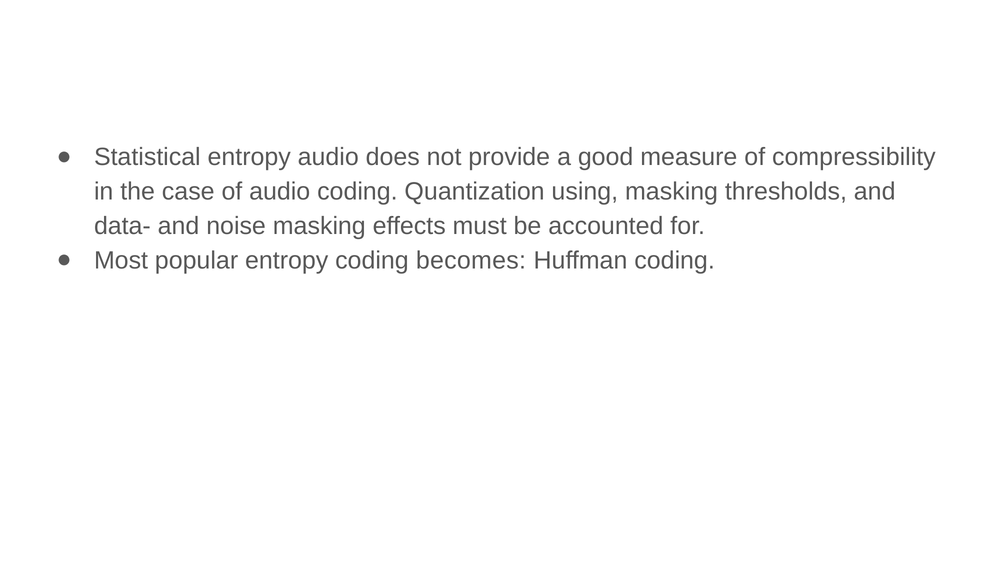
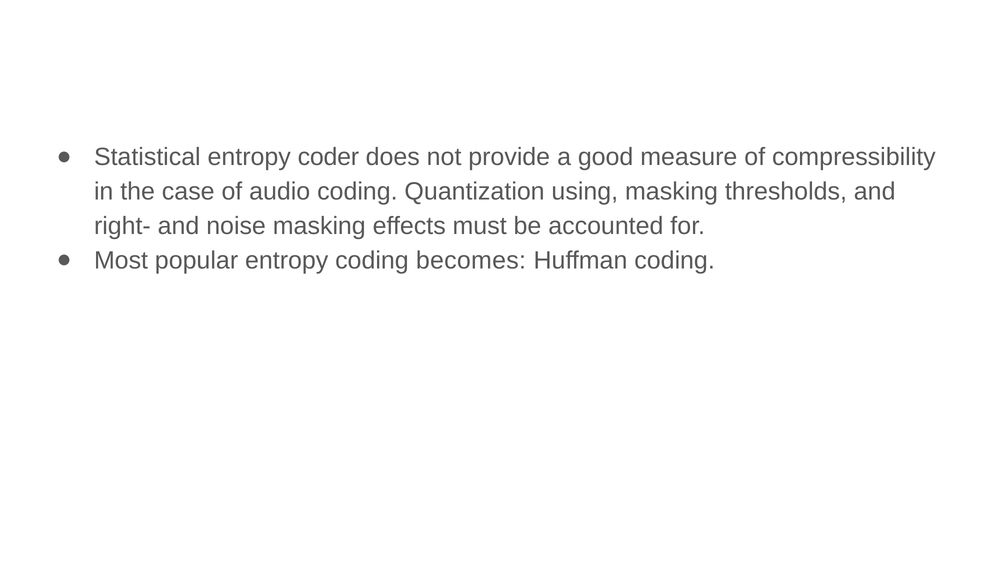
entropy audio: audio -> coder (328, 157)
data-: data- -> right- (122, 226)
